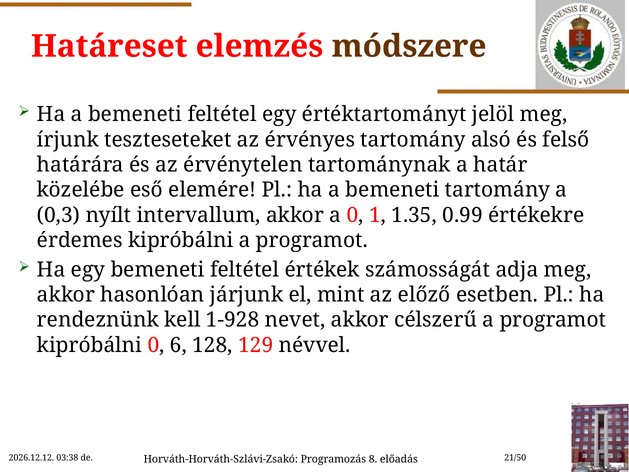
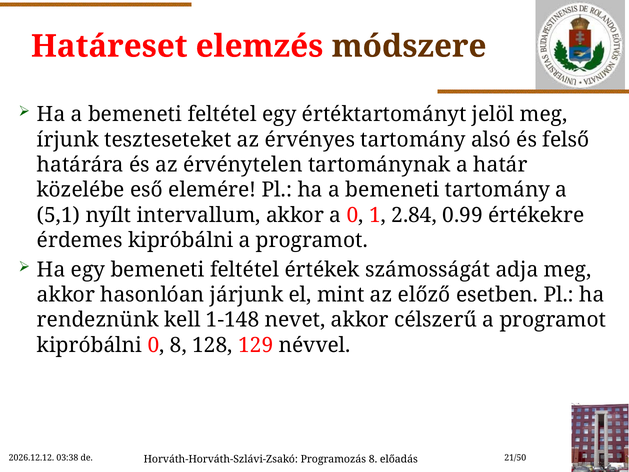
0,3: 0,3 -> 5,1 (59, 215)
1.35: 1.35 -> 2.84 (414, 215)
1-928: 1-928 -> 1-148 (233, 320)
0 6: 6 -> 8 (178, 345)
